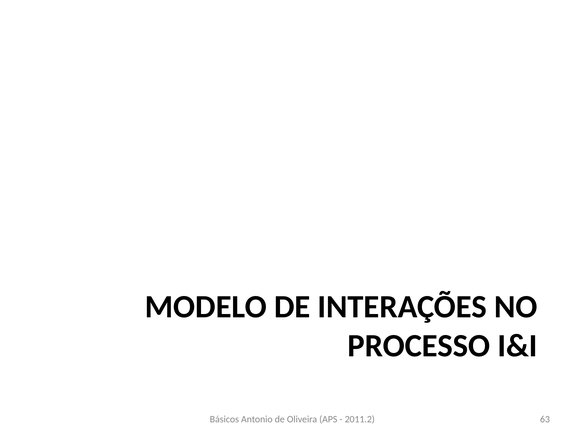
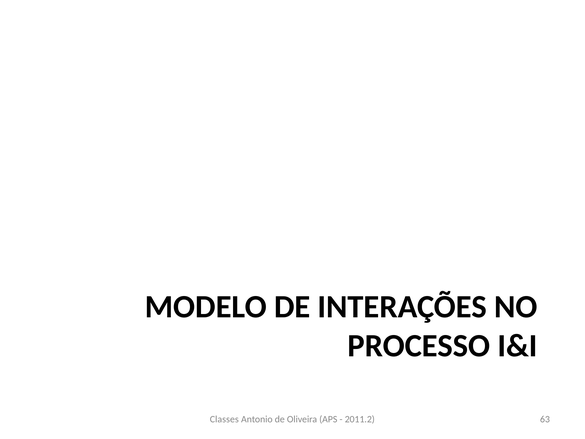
Básicos: Básicos -> Classes (224, 419)
